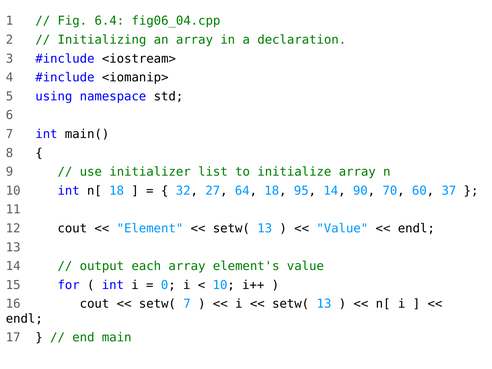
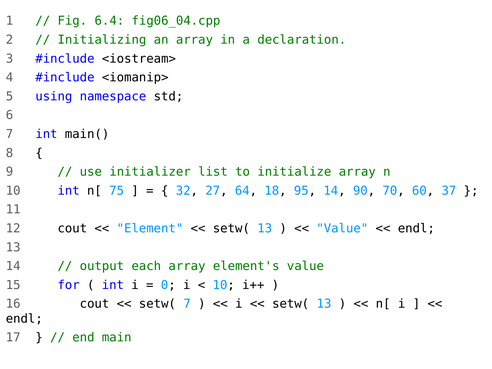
n[ 18: 18 -> 75 (117, 191)
